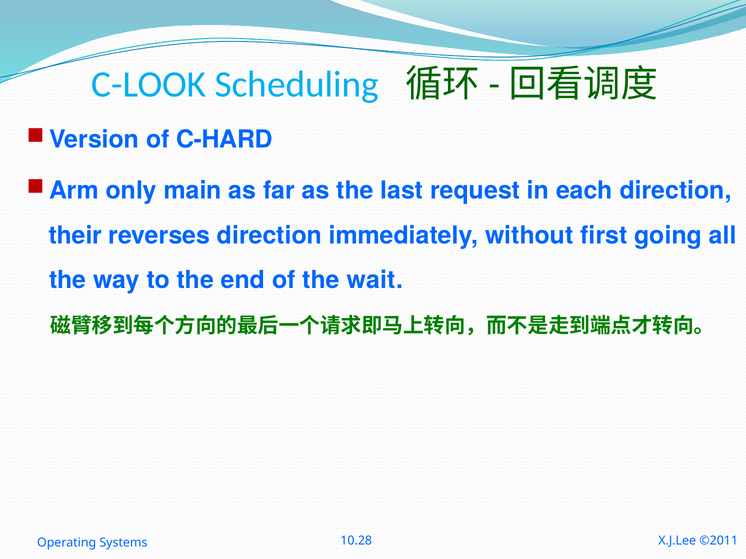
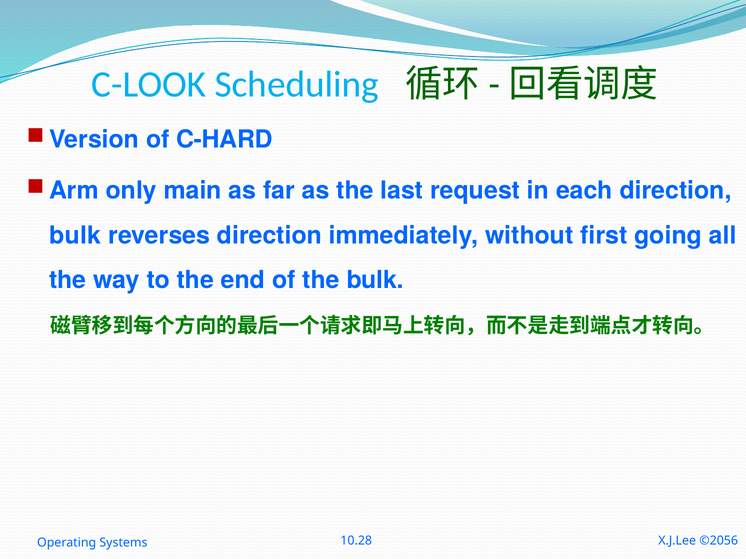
their: their -> bulk (75, 236)
the wait: wait -> bulk (375, 280)
©2011: ©2011 -> ©2056 (719, 541)
